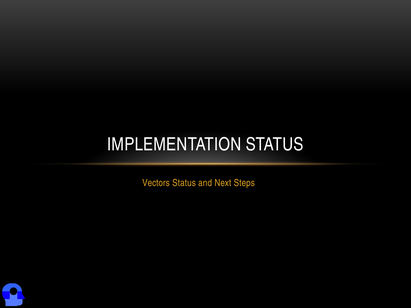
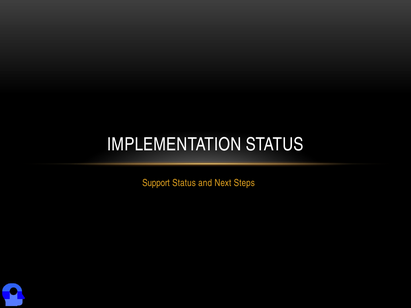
Vectors: Vectors -> Support (156, 183)
